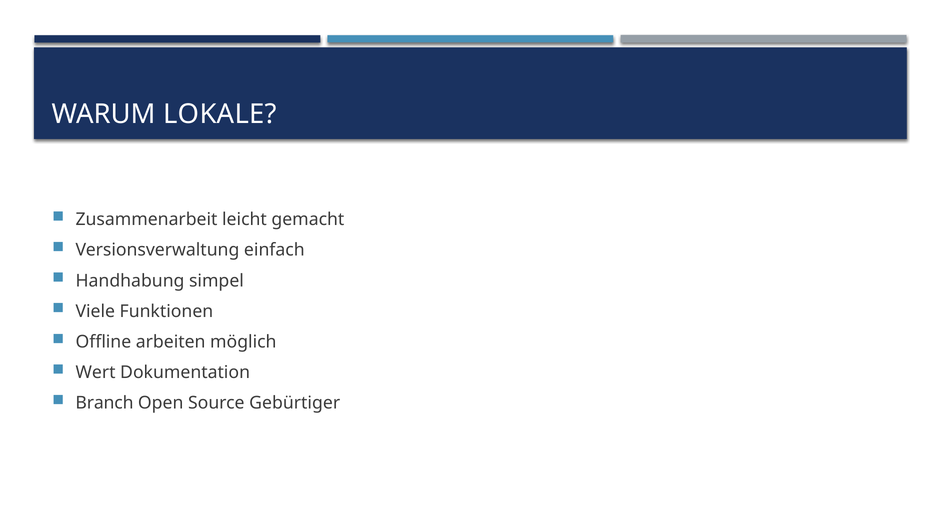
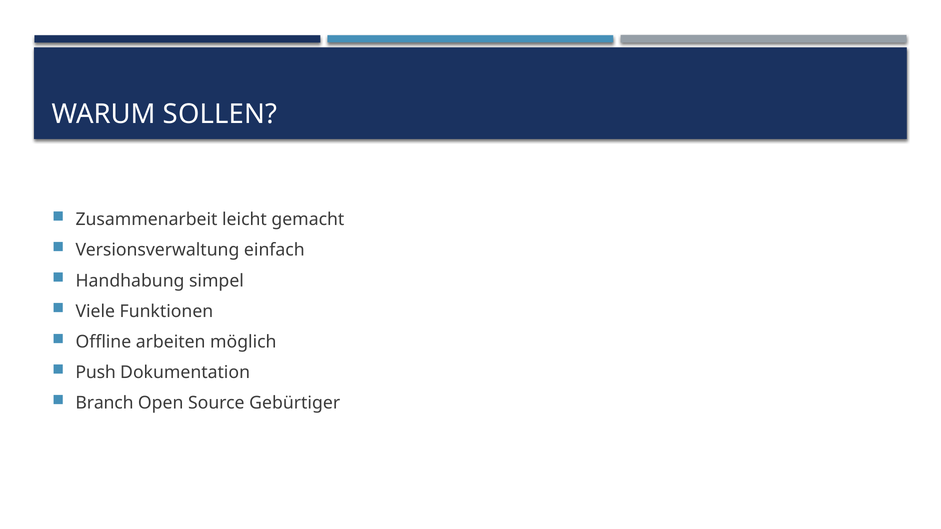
LOKALE: LOKALE -> SOLLEN (220, 114)
Wert: Wert -> Push (96, 373)
